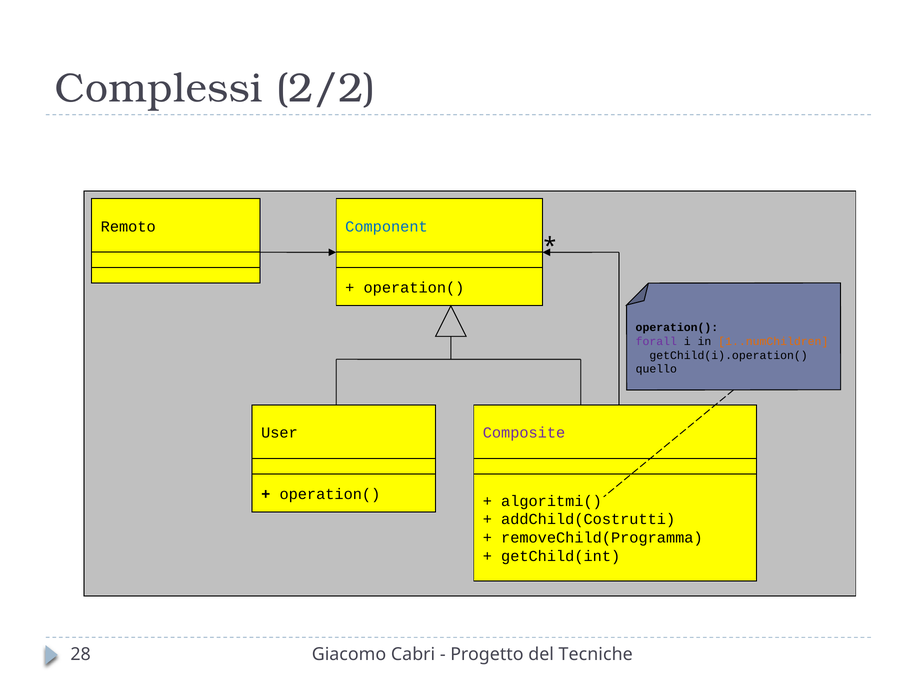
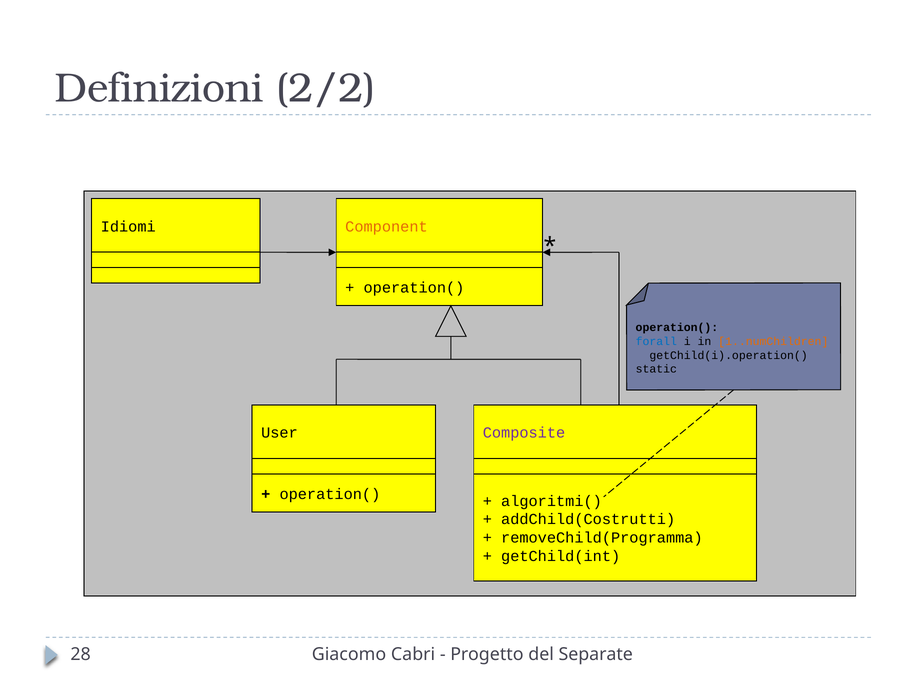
Complessi: Complessi -> Definizioni (159, 88)
Remoto: Remoto -> Idiomi (128, 226)
Component colour: blue -> orange (386, 226)
forall colour: purple -> blue (656, 341)
quello: quello -> static (656, 369)
Tecniche: Tecniche -> Separate (596, 654)
